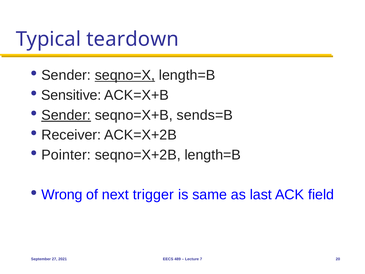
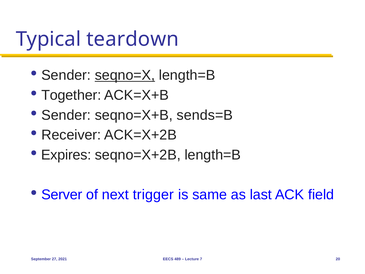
Sensitive: Sensitive -> Together (71, 95)
Sender underline: present -> none (66, 115)
Pointer: Pointer -> Expires (66, 155)
Wrong: Wrong -> Server (62, 195)
